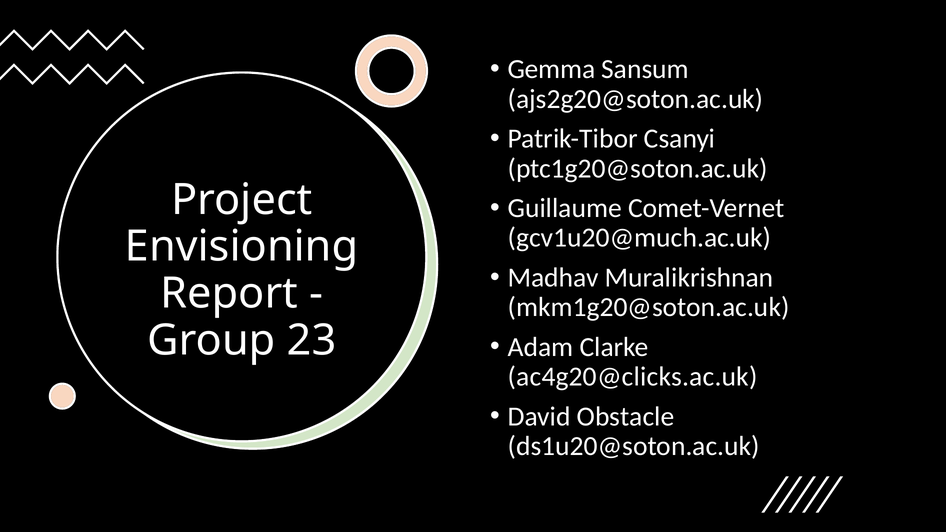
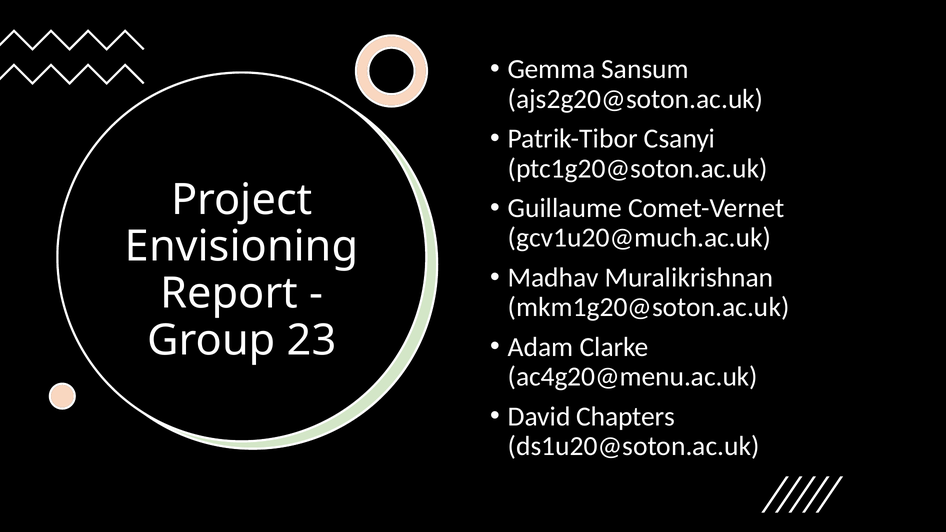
ac4g20@clicks.ac.uk: ac4g20@clicks.ac.uk -> ac4g20@menu.ac.uk (633, 377)
Obstacle: Obstacle -> Chapters (626, 417)
